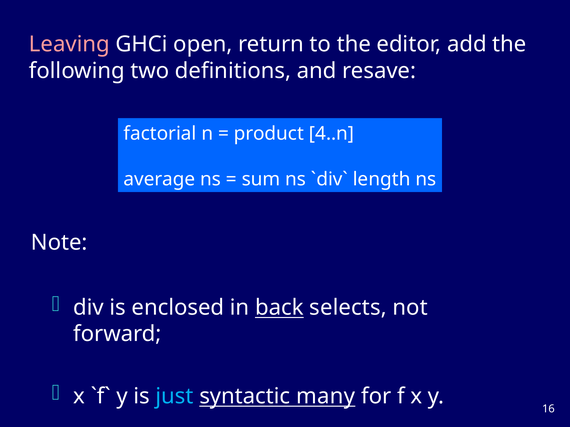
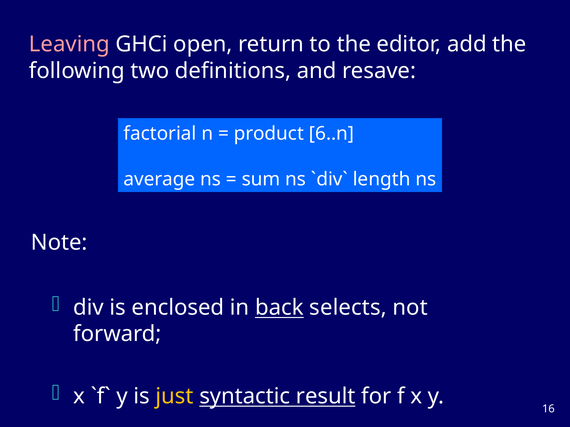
4..n: 4..n -> 6..n (332, 134)
just colour: light blue -> yellow (175, 397)
many: many -> result (326, 397)
